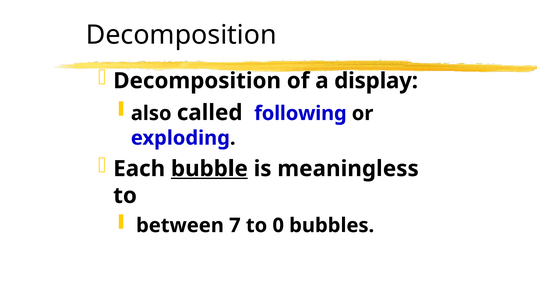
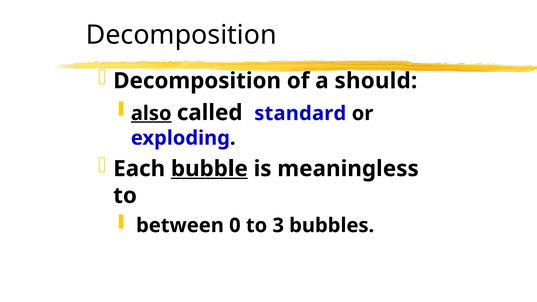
display: display -> should (376, 81)
also underline: none -> present (151, 113)
following: following -> standard (300, 113)
7: 7 -> 0 (235, 226)
0: 0 -> 3 (278, 226)
